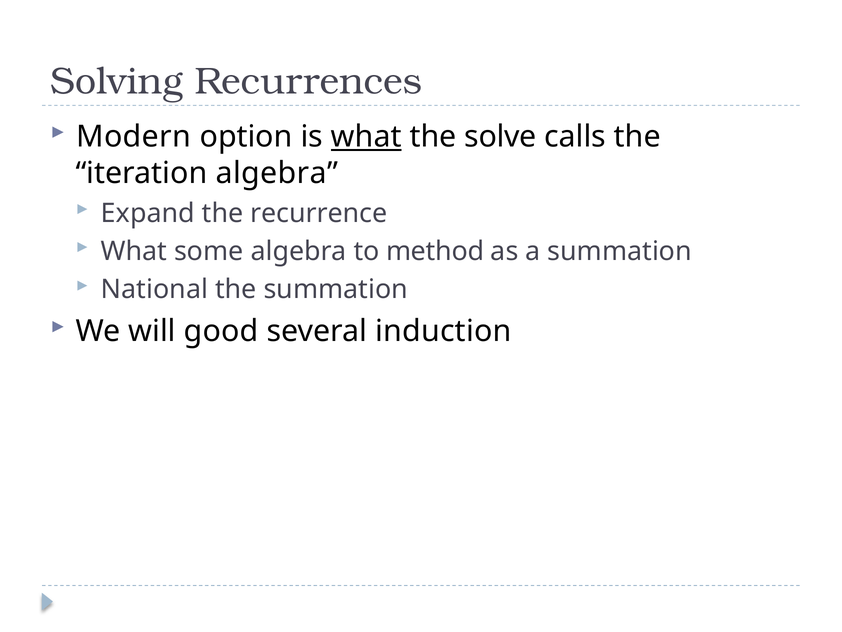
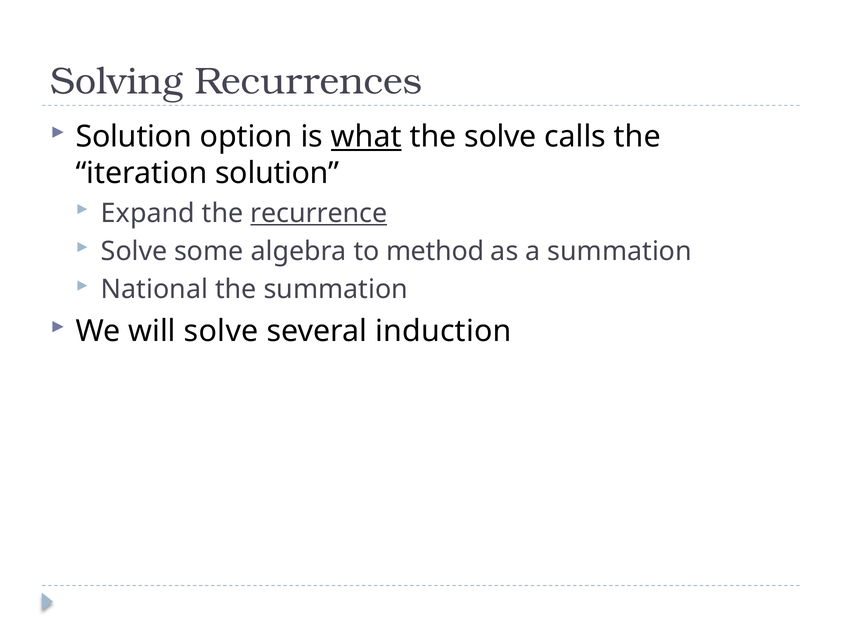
Modern: Modern -> Solution (134, 137)
iteration algebra: algebra -> solution (277, 173)
recurrence underline: none -> present (319, 213)
What: What -> Solve (134, 251)
will good: good -> solve (221, 331)
